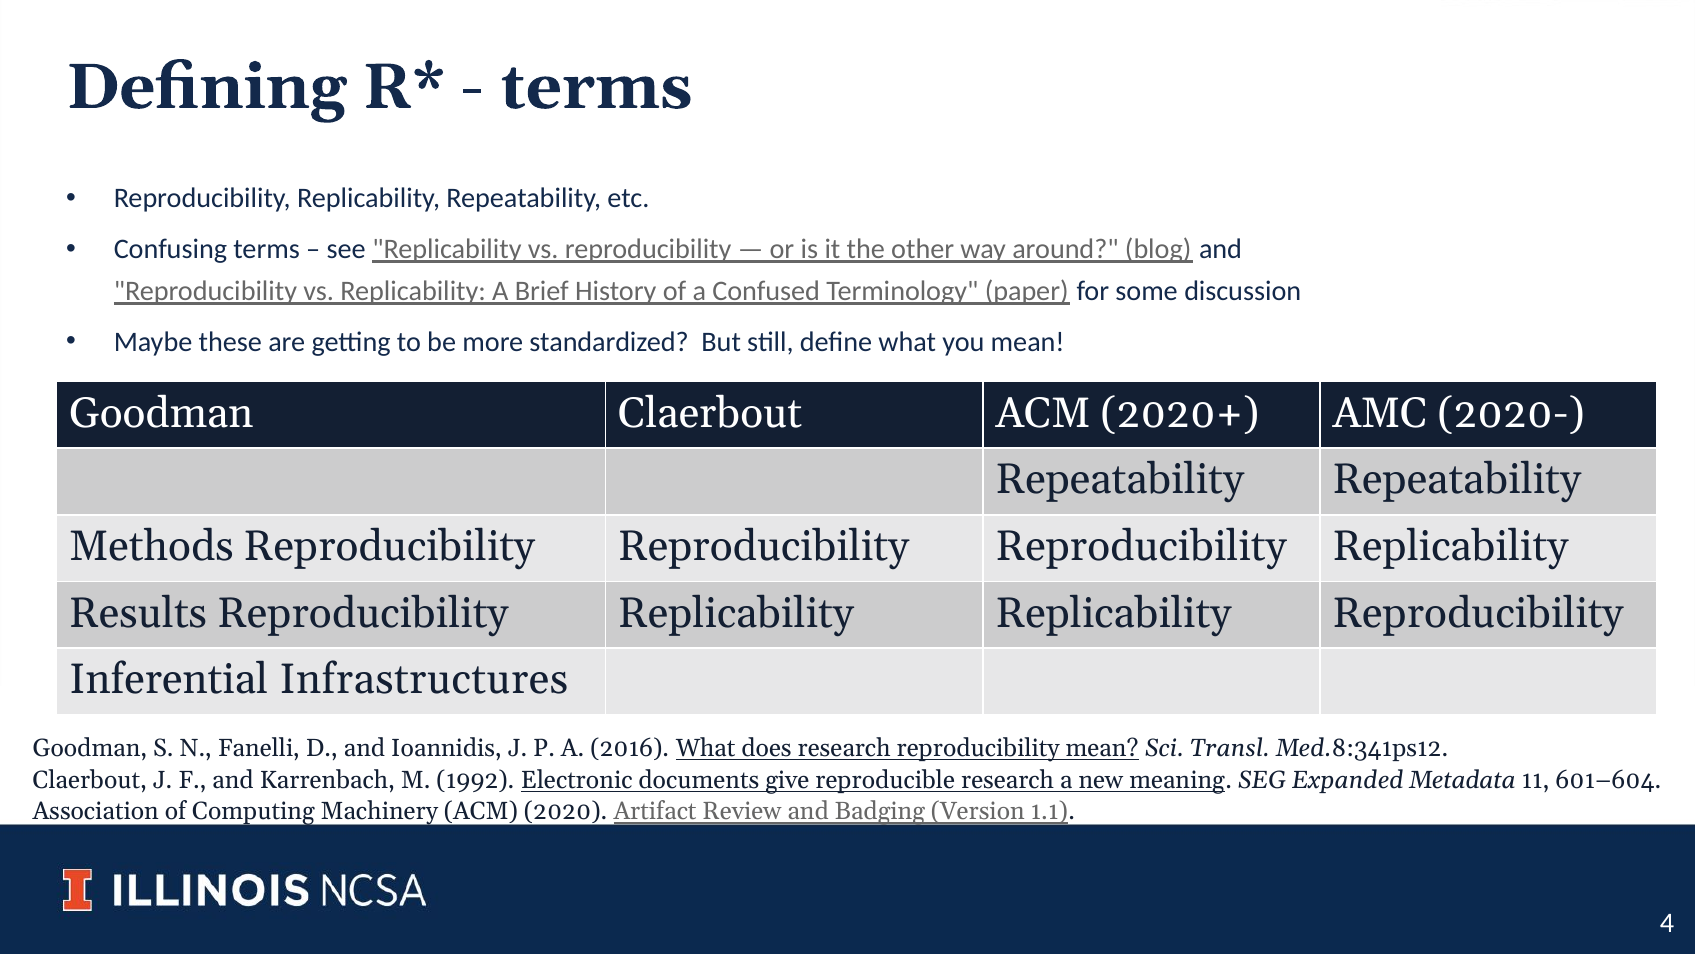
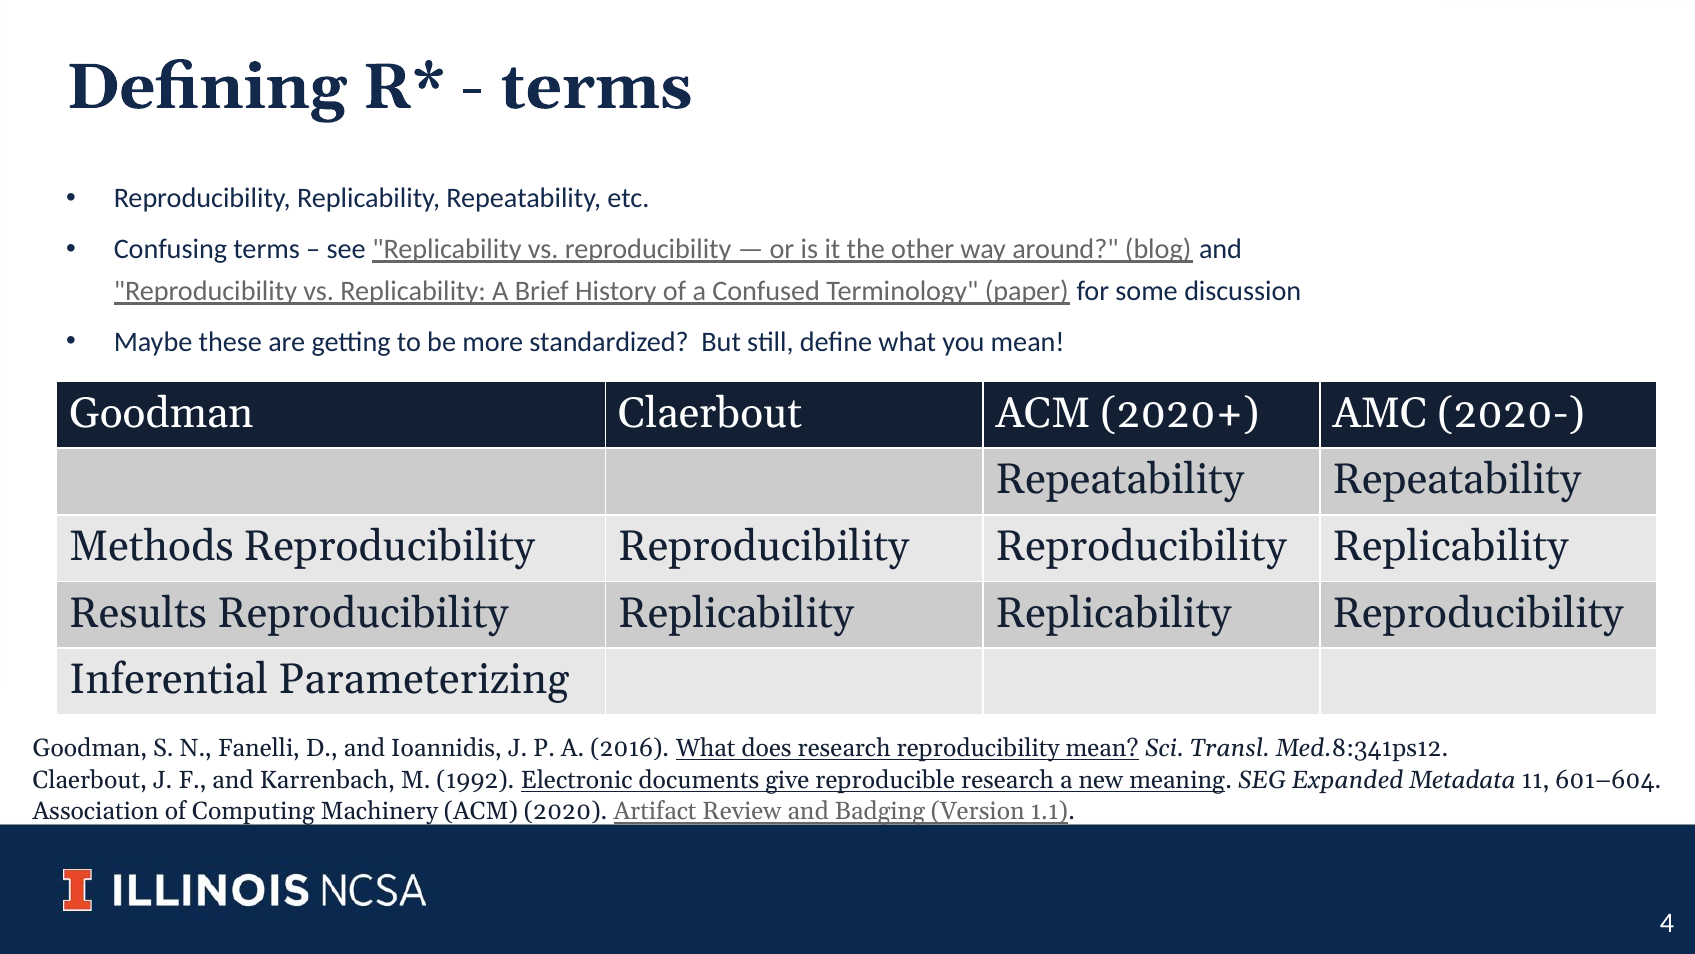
Infrastructures: Infrastructures -> Parameterizing (424, 679)
